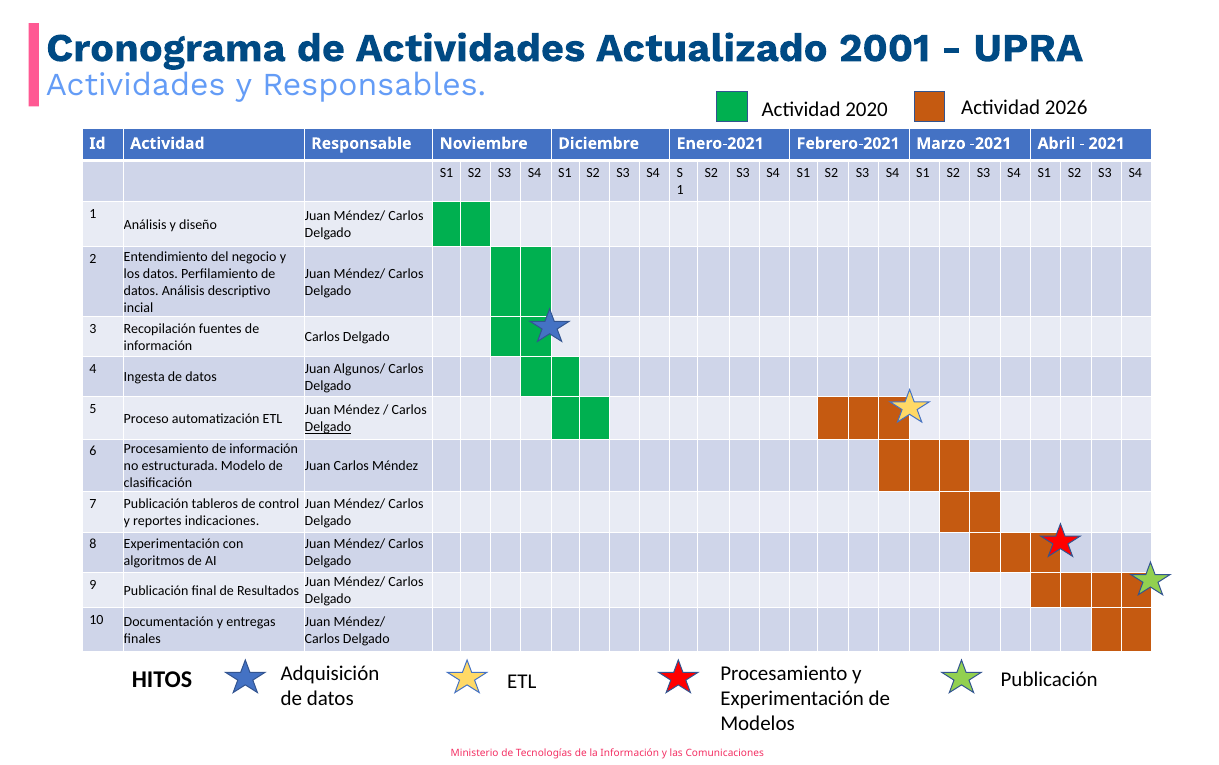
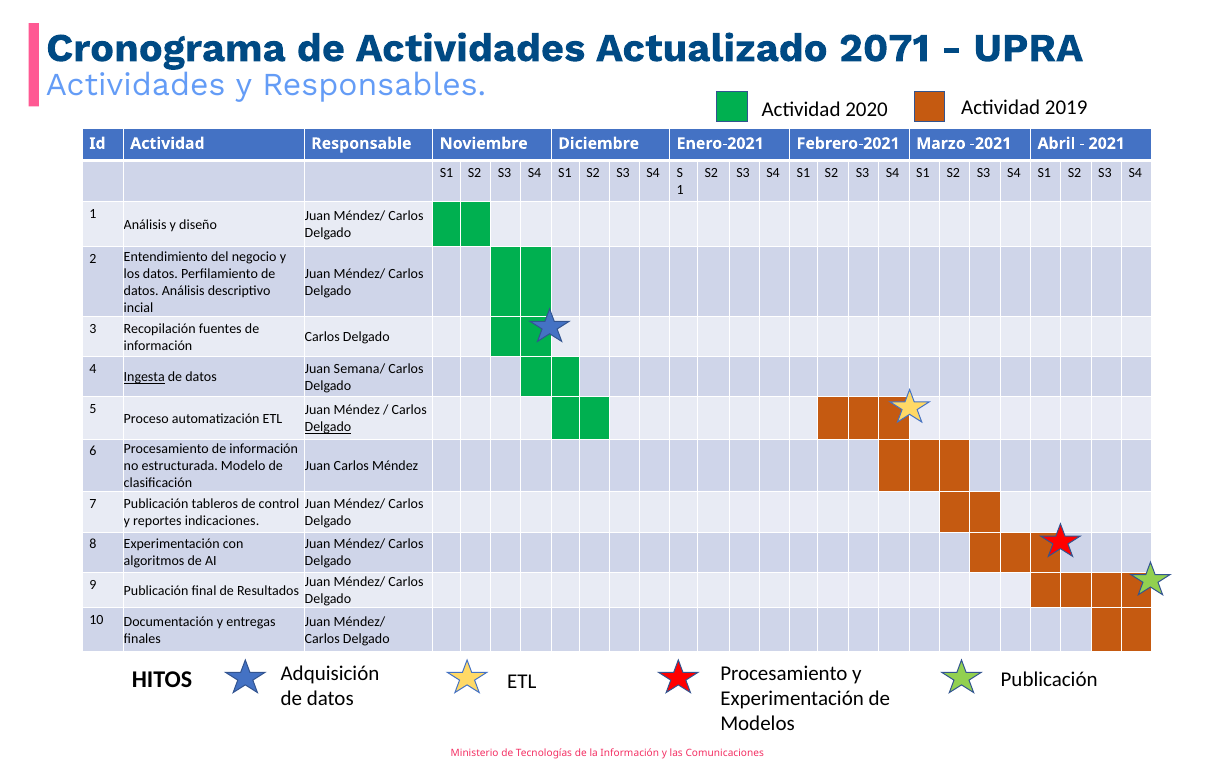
2001: 2001 -> 2071 (884, 48)
2026: 2026 -> 2019 (1066, 107)
Algunos/: Algunos/ -> Semana/ (359, 369)
Ingesta underline: none -> present (144, 377)
